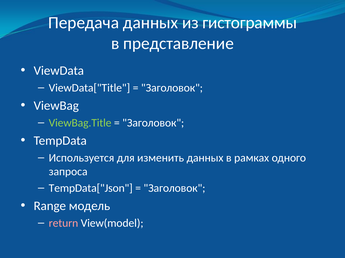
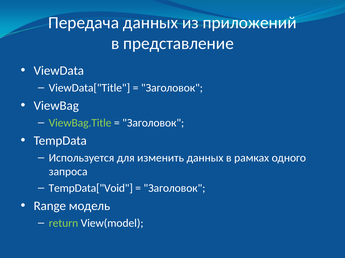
гистограммы: гистограммы -> приложений (250, 23)
TempData["Json: TempData["Json -> TempData["Void (91, 189)
return colour: pink -> light green (63, 224)
